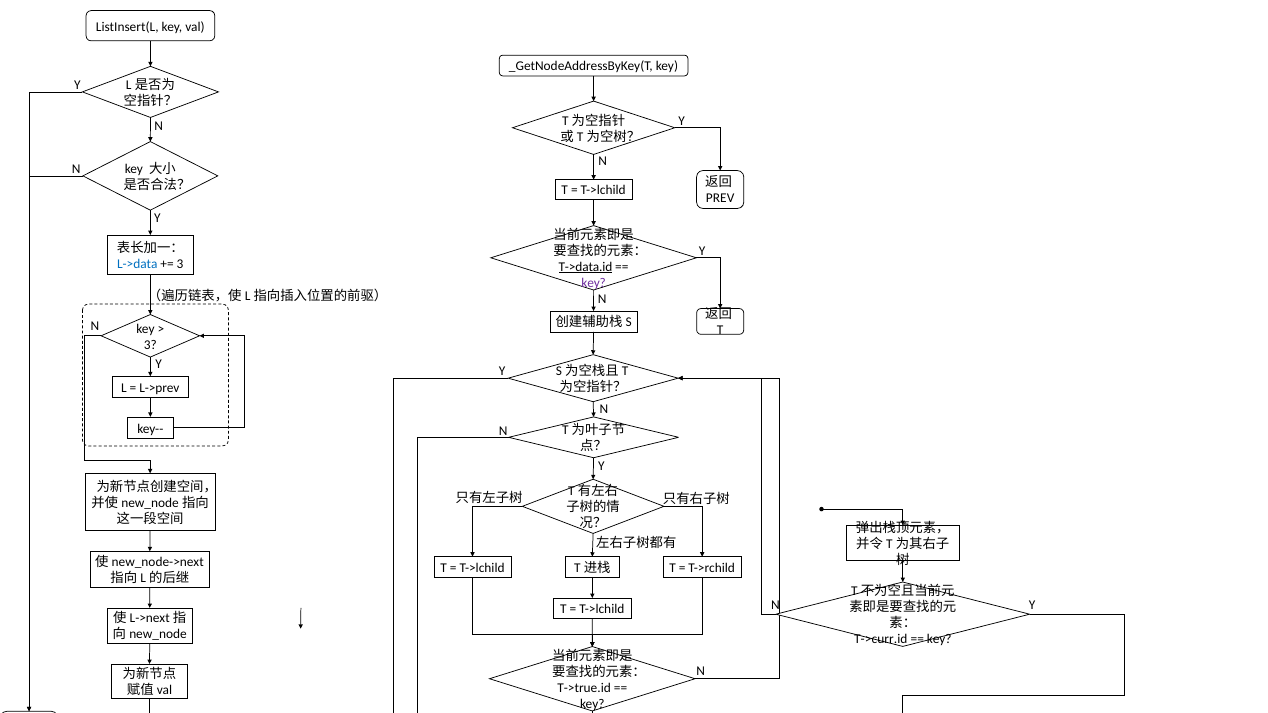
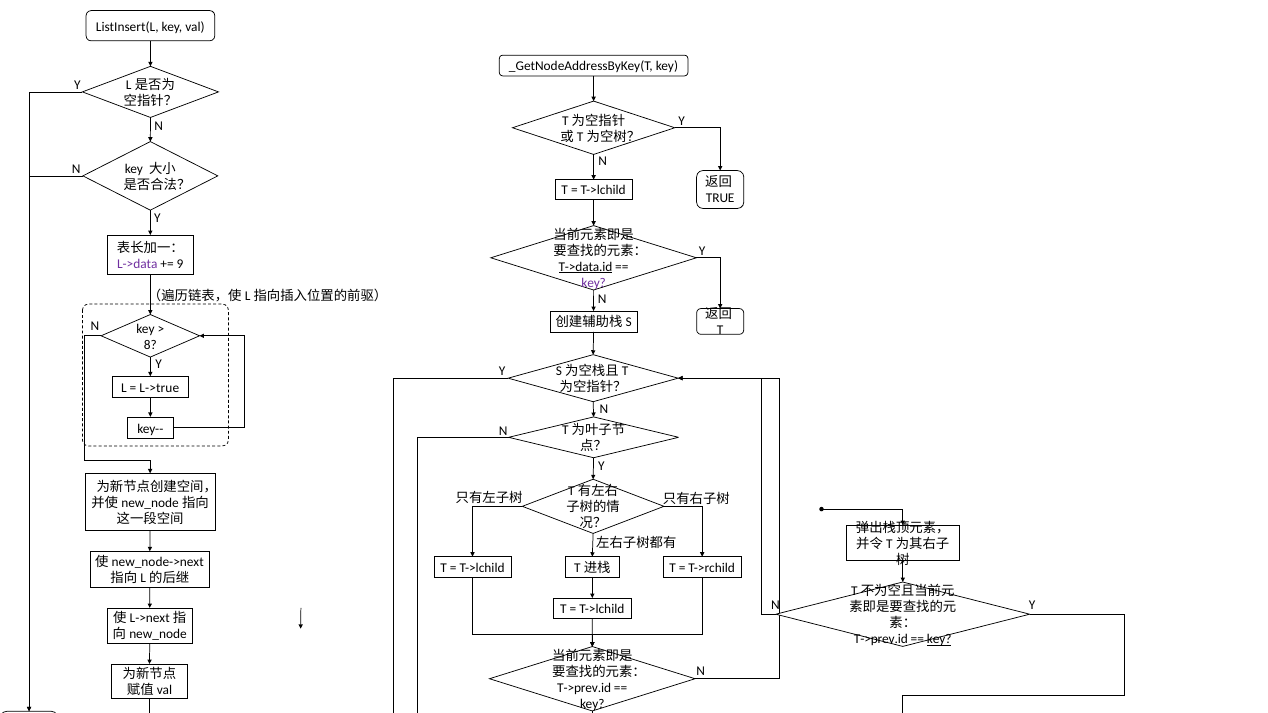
PREV: PREV -> TRUE (720, 199)
L->data colour: blue -> purple (137, 264)
3: 3 -> 9 (180, 264)
3: 3 -> 8 (150, 345)
L->prev: L->prev -> L->true (159, 388)
T->curr.id: T->curr.id -> T->prev.id (881, 639)
key underline: none -> present (939, 639)
T->true.id: T->true.id -> T->prev.id (584, 688)
